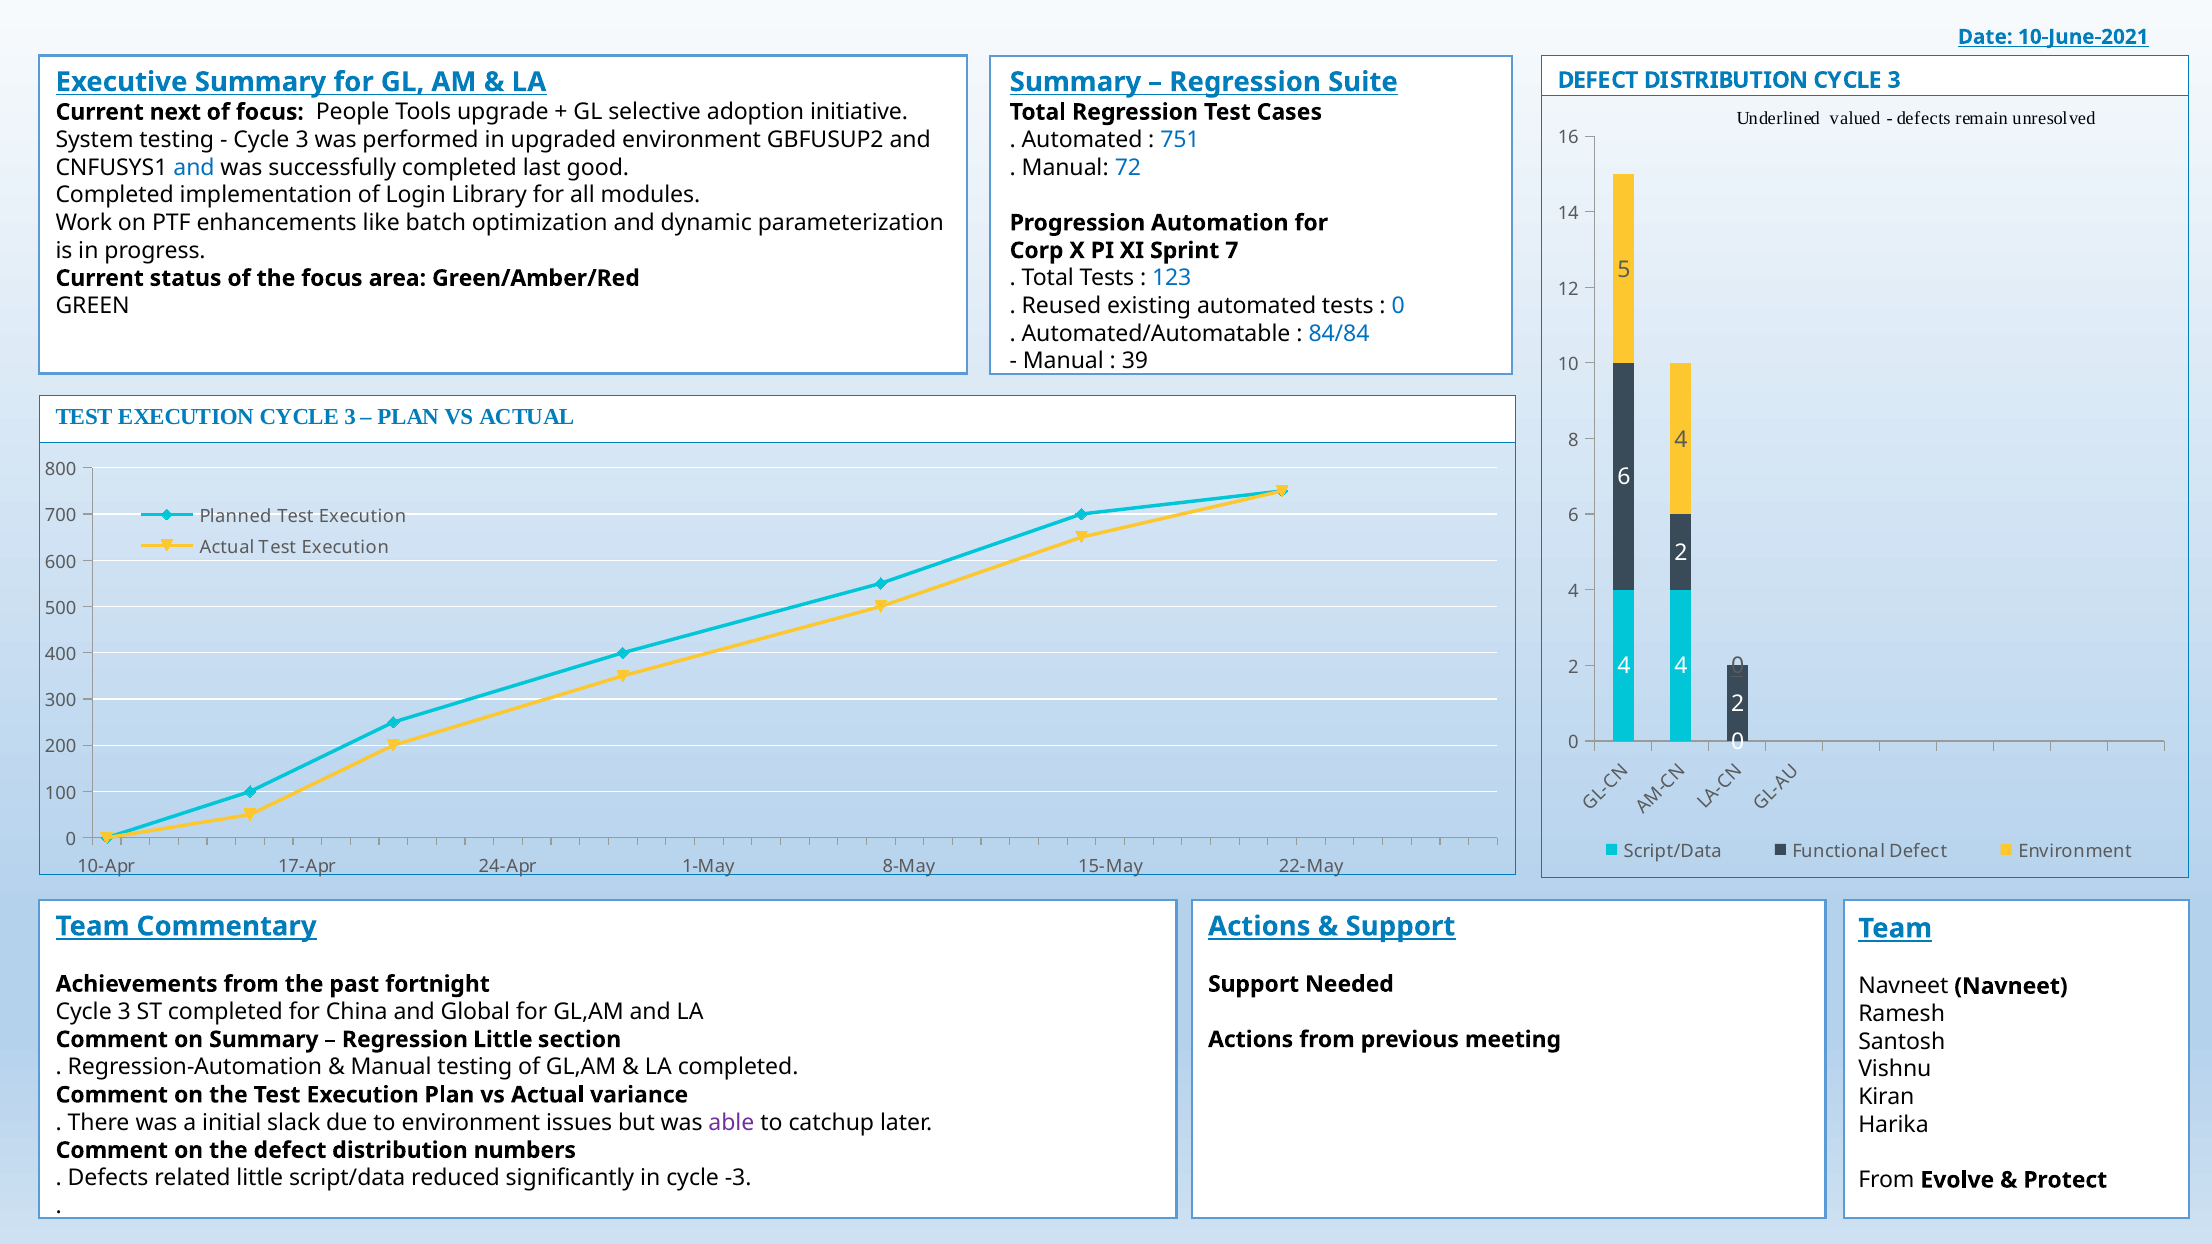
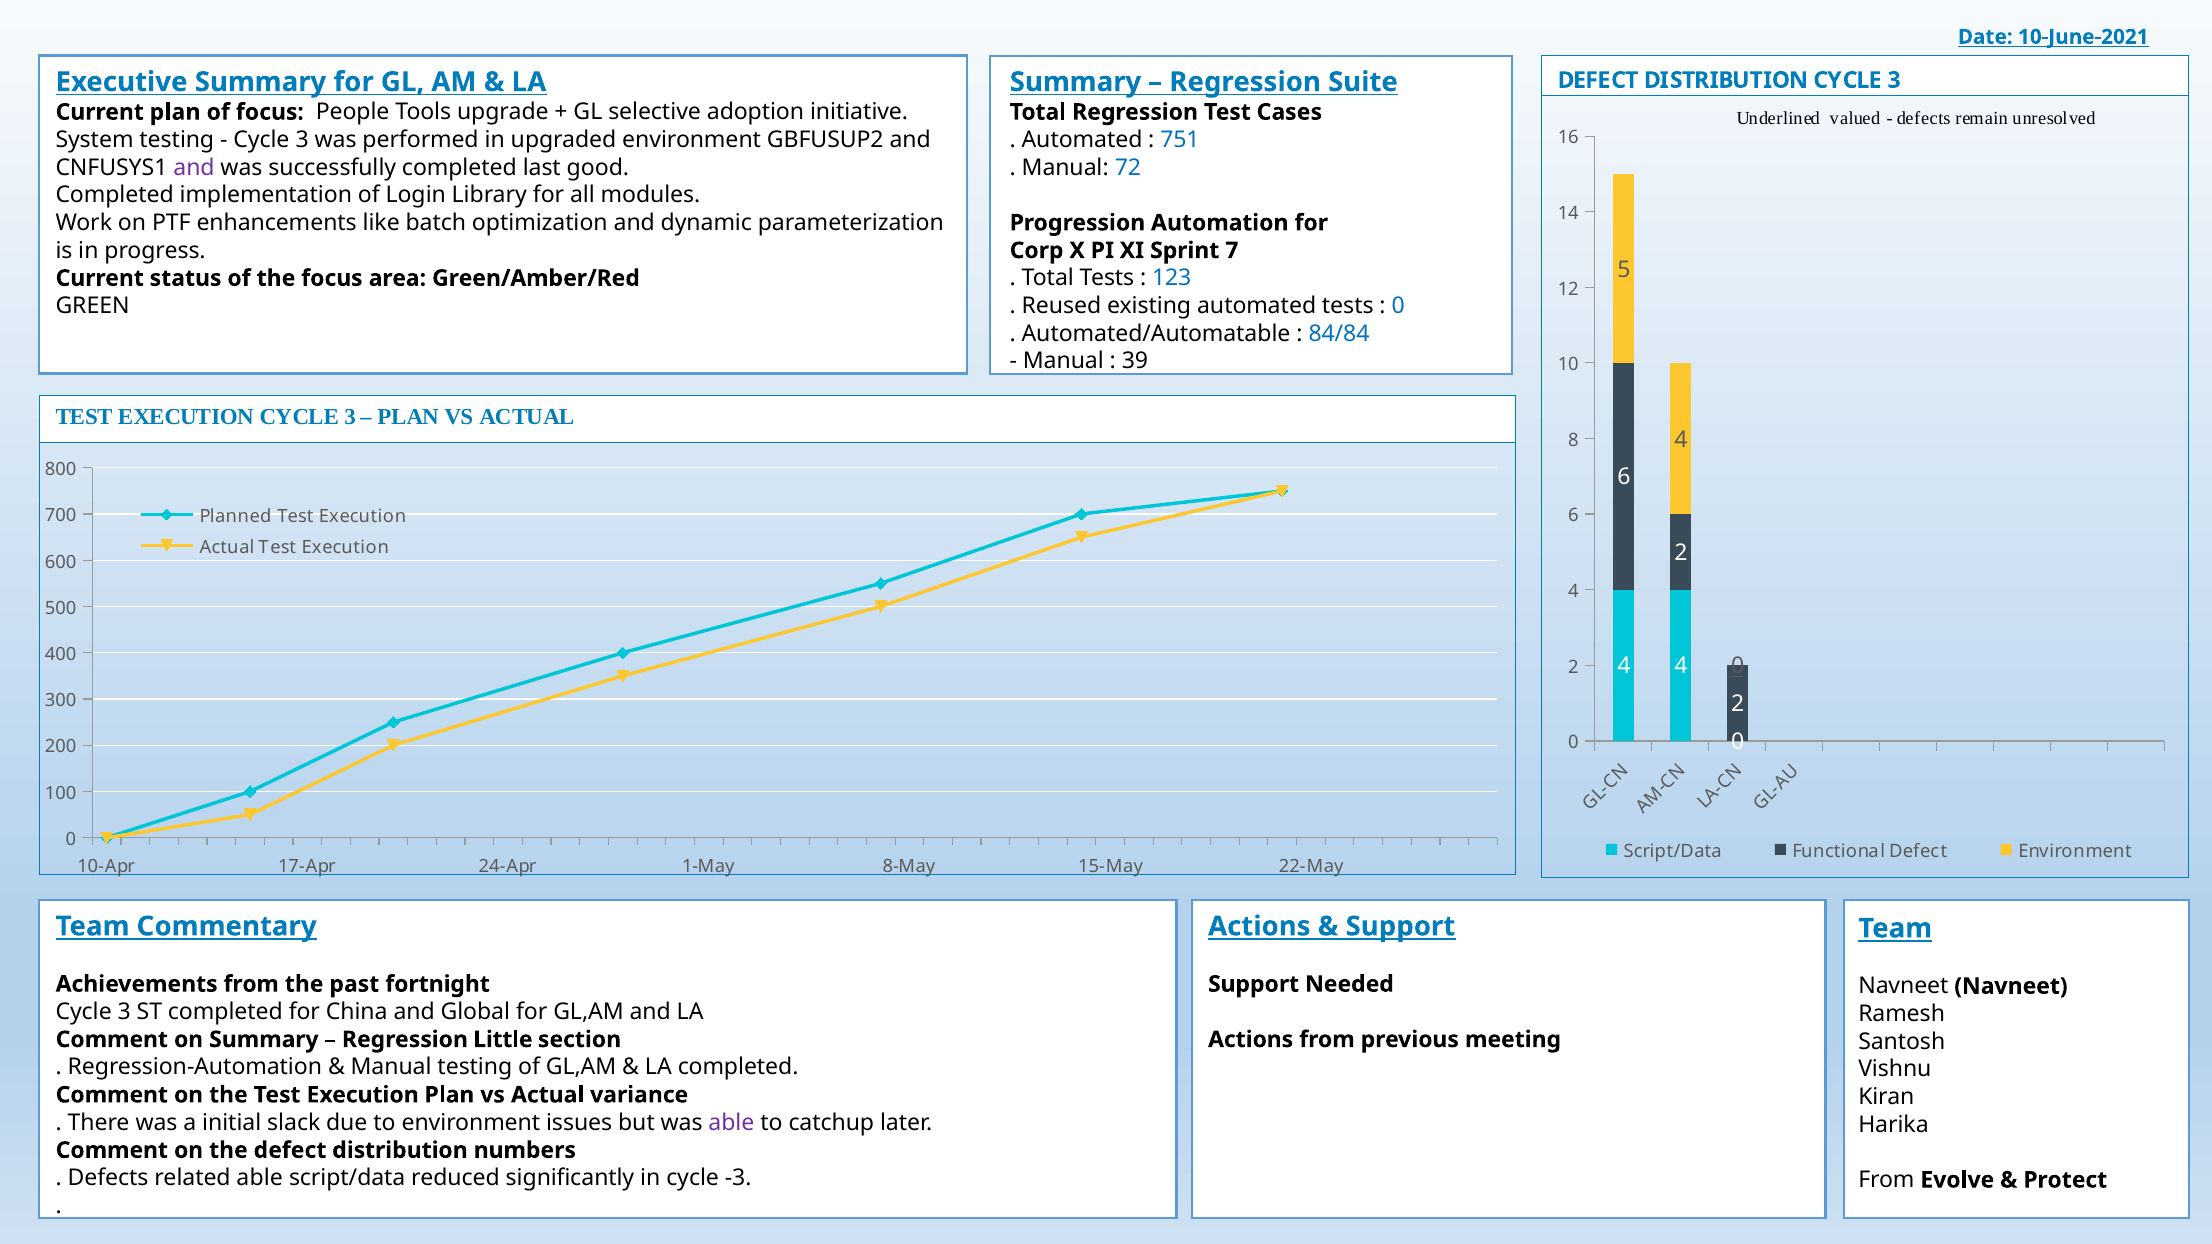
Current next: next -> plan (175, 112)
and colour: blue -> purple (194, 167)
related little: little -> able (260, 1178)
